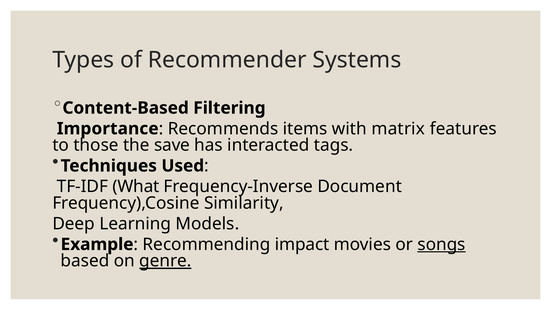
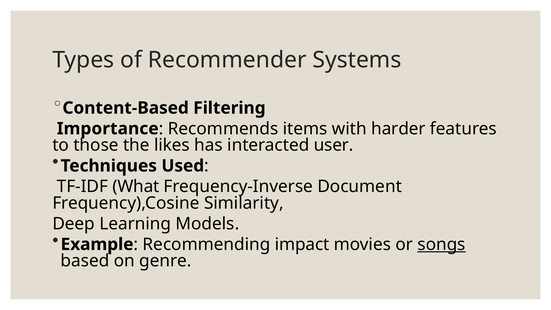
matrix: matrix -> harder (398, 129)
save: save -> likes (172, 145)
tags: tags -> user (334, 145)
genre underline: present -> none (165, 261)
